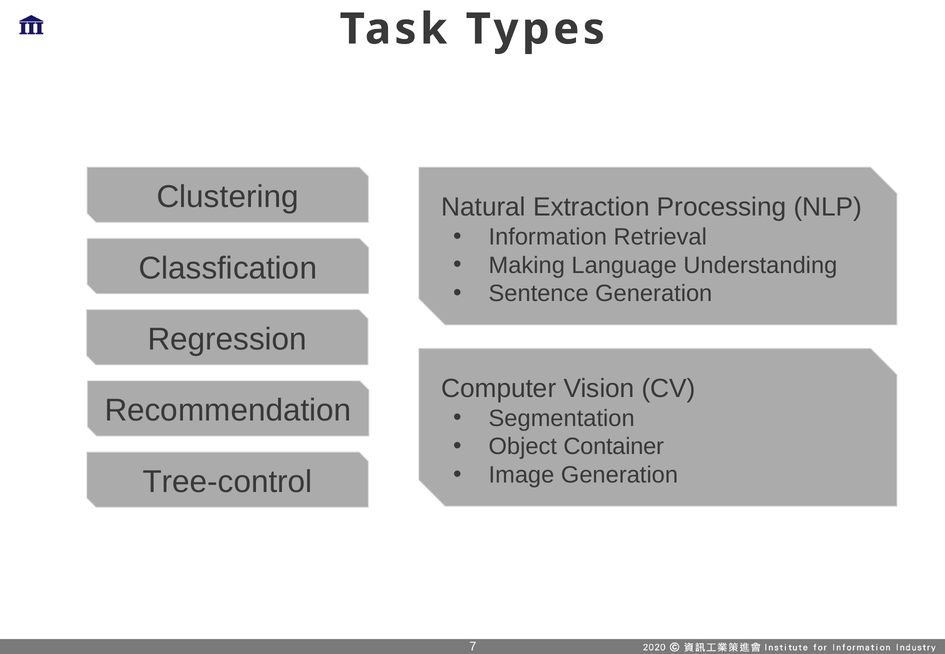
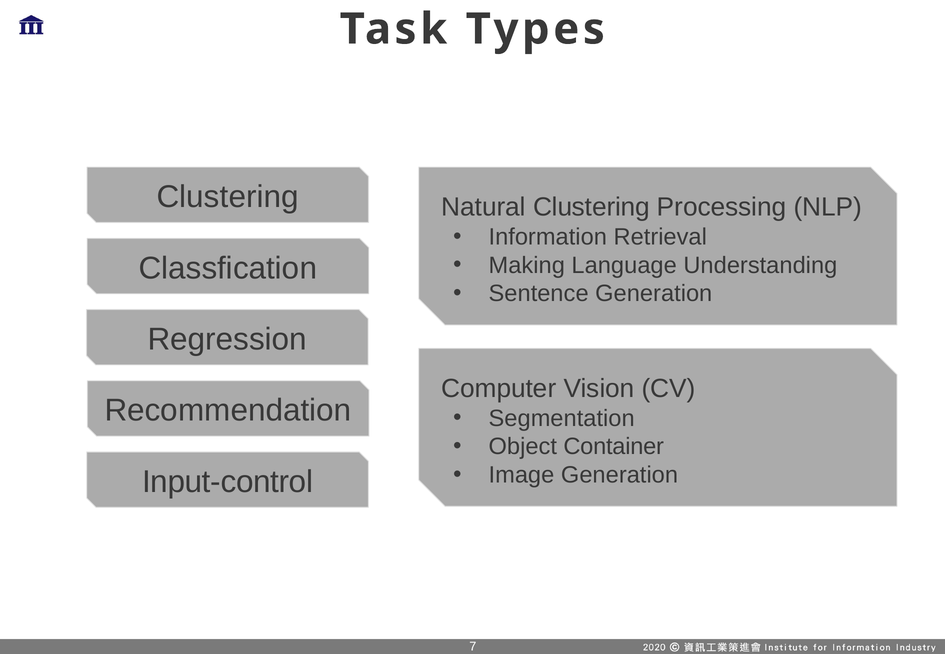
Natural Extraction: Extraction -> Clustering (591, 207)
Tree-control: Tree-control -> Input-control (228, 482)
